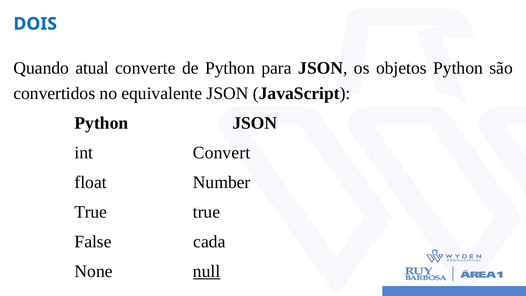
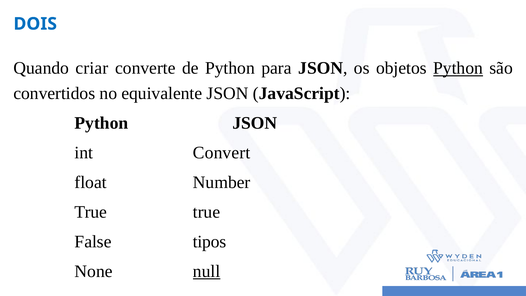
atual: atual -> criar (92, 68)
Python underline: none -> present (458, 68)
cada: cada -> tipos (210, 242)
